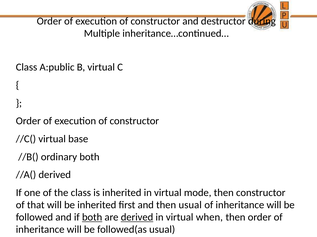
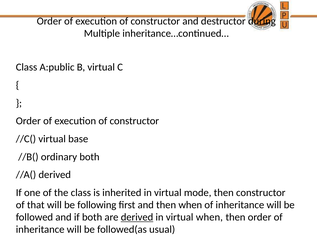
be inherited: inherited -> following (97, 206)
then usual: usual -> when (190, 206)
both underline: present -> none (92, 218)
